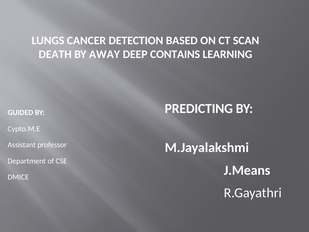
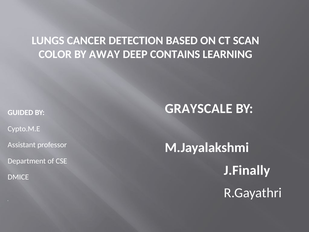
DEATH: DEATH -> COLOR (55, 54)
PREDICTING: PREDICTING -> GRAYSCALE (199, 109)
J.Means: J.Means -> J.Finally (247, 170)
